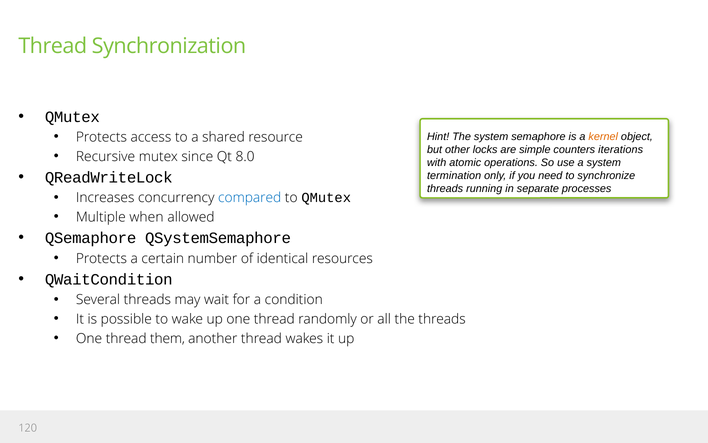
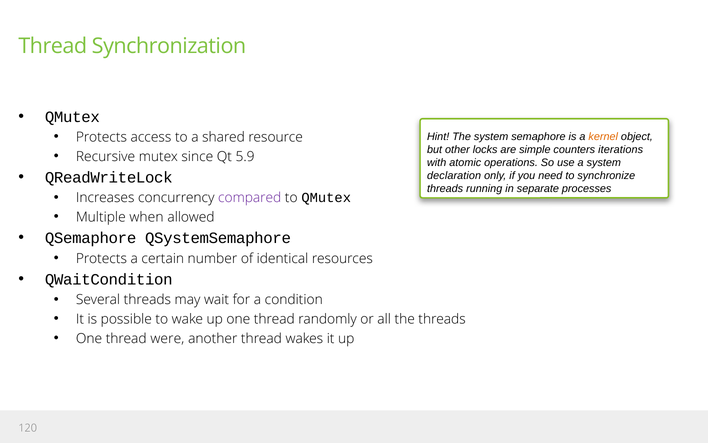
8.0: 8.0 -> 5.9 (245, 156)
termination: termination -> declaration (454, 176)
compared colour: blue -> purple (250, 198)
them: them -> were (167, 338)
